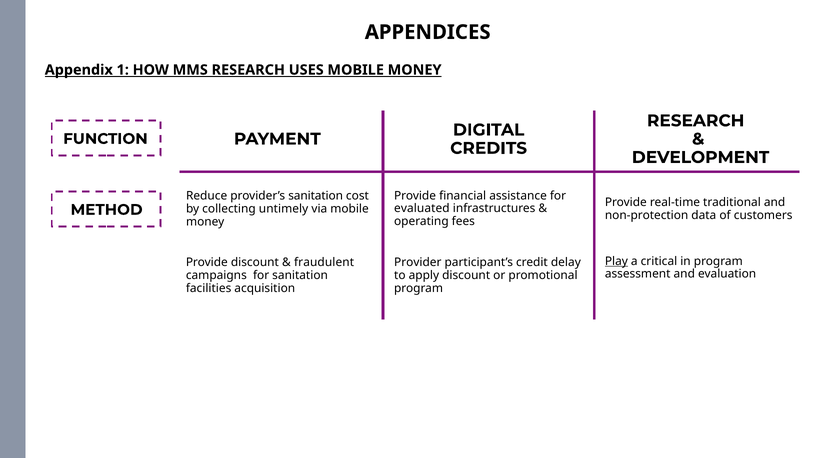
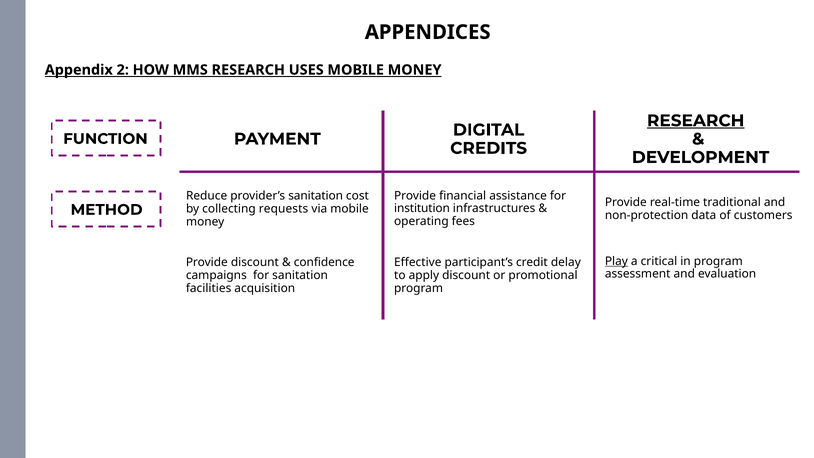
1: 1 -> 2 (123, 70)
RESEARCH underline: none -> present (696, 121)
evaluated: evaluated -> institution (422, 208)
untimely: untimely -> requests (284, 209)
fraudulent: fraudulent -> confidence (324, 262)
Provider: Provider -> Effective (418, 262)
